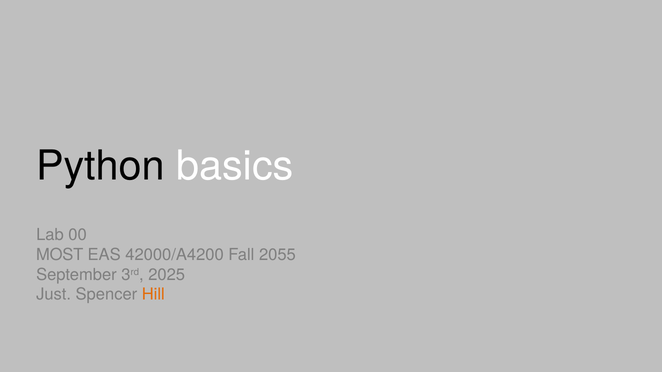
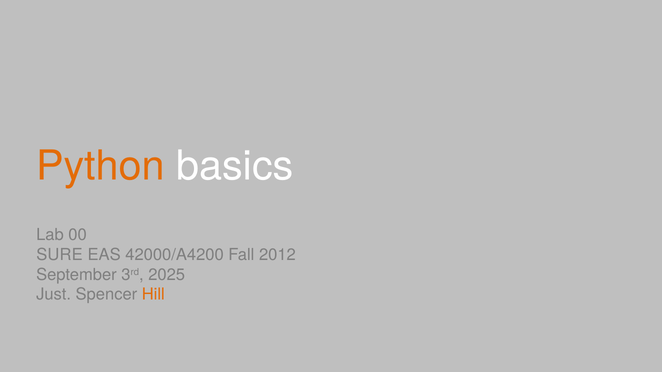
Python colour: black -> orange (100, 166)
MOST: MOST -> SURE (60, 255)
2055: 2055 -> 2012 (277, 255)
